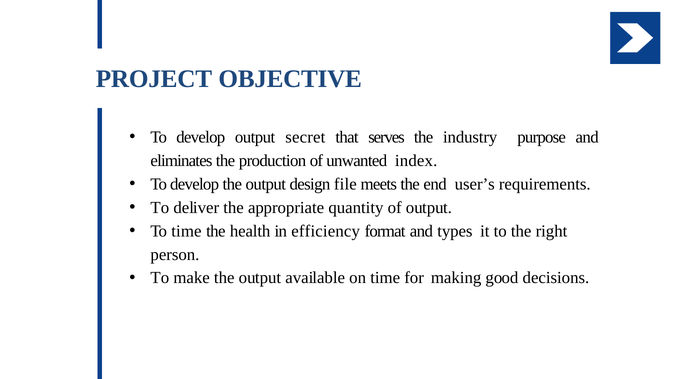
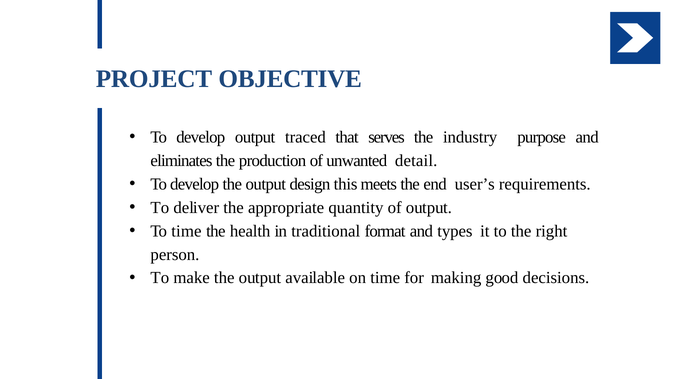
secret: secret -> traced (305, 137)
index: index -> detail (416, 160)
file: file -> this (346, 184)
efficiency: efficiency -> traditional (326, 231)
